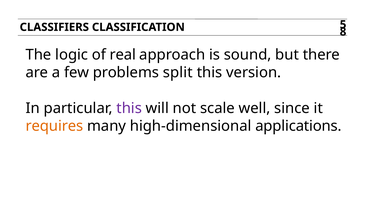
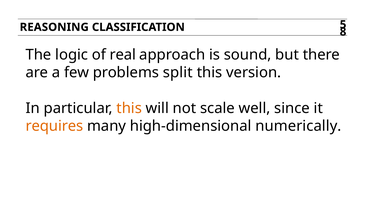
CLASSIFIERS: CLASSIFIERS -> REASONING (54, 27)
this colour: purple -> orange (129, 108)
applications: applications -> numerically (298, 126)
